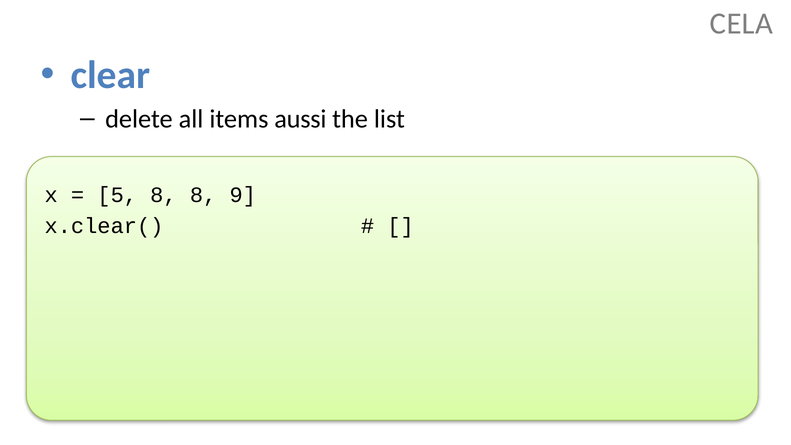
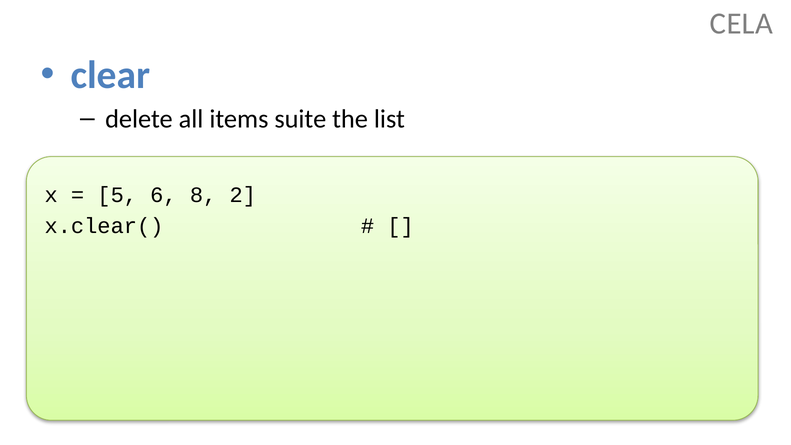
aussi: aussi -> suite (300, 119)
5 8: 8 -> 6 (163, 195)
9: 9 -> 2 (243, 195)
